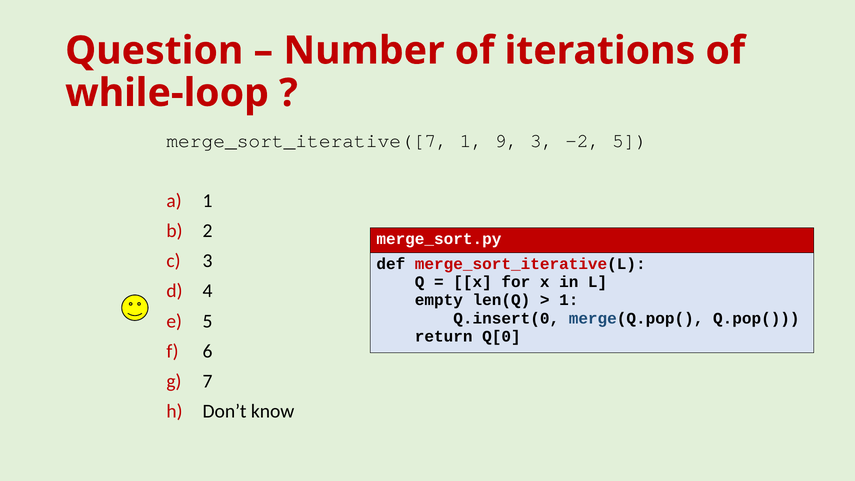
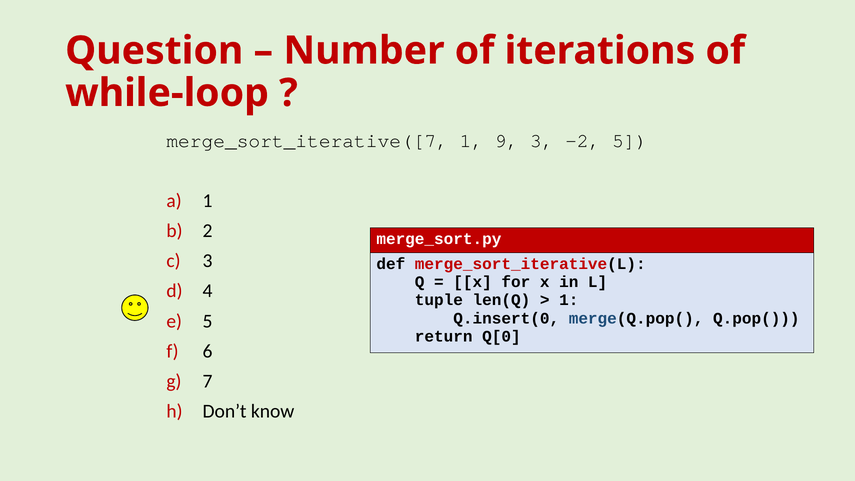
empty: empty -> tuple (439, 300)
